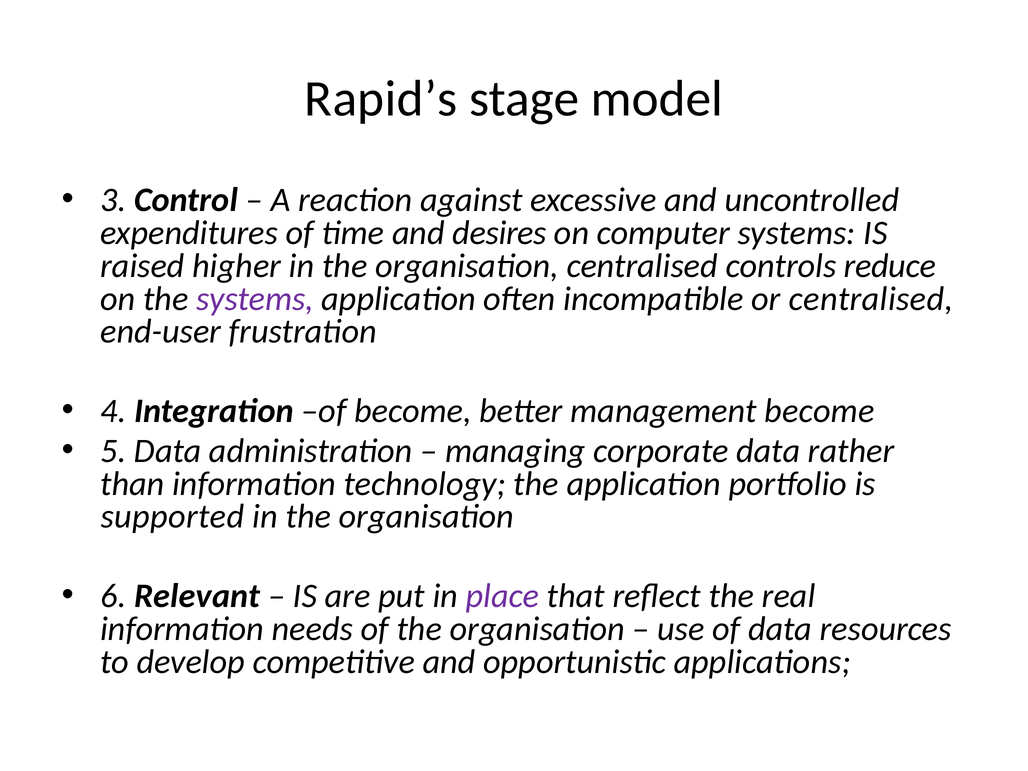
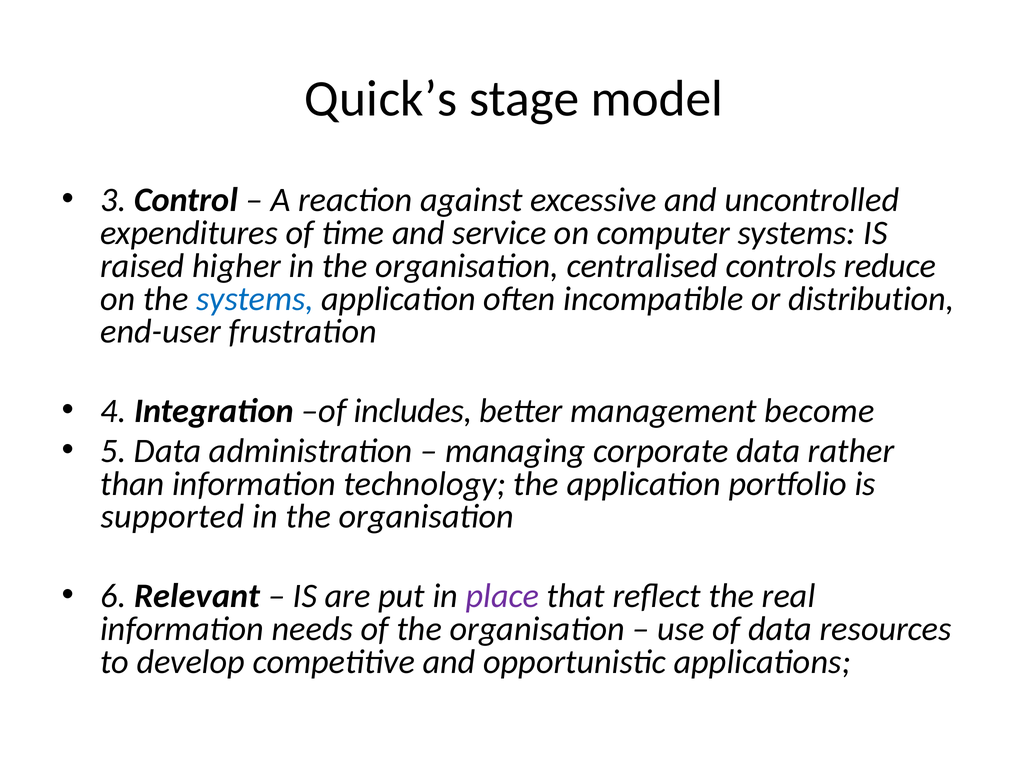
Rapid’s: Rapid’s -> Quick’s (381, 99)
desires: desires -> service (499, 233)
systems colour: purple -> blue (255, 299)
or centralised: centralised -> distribution (871, 299)
of become: become -> includes (413, 411)
